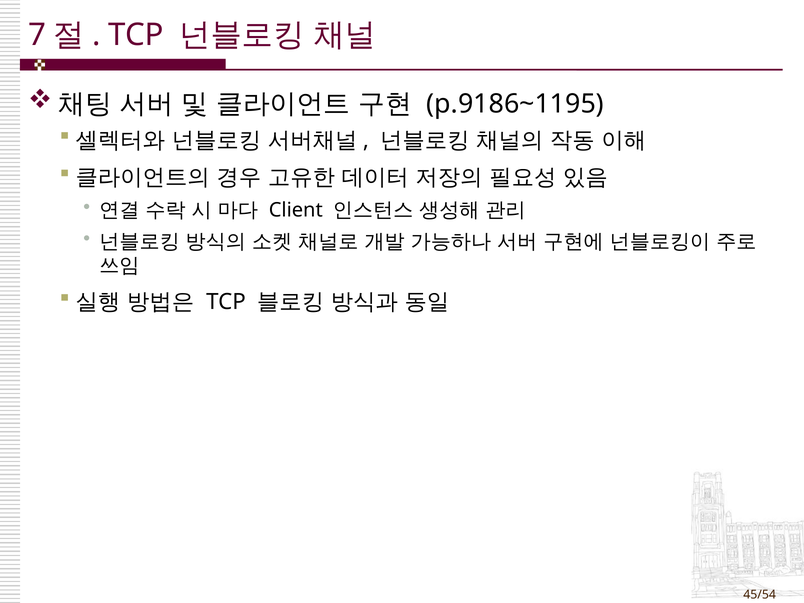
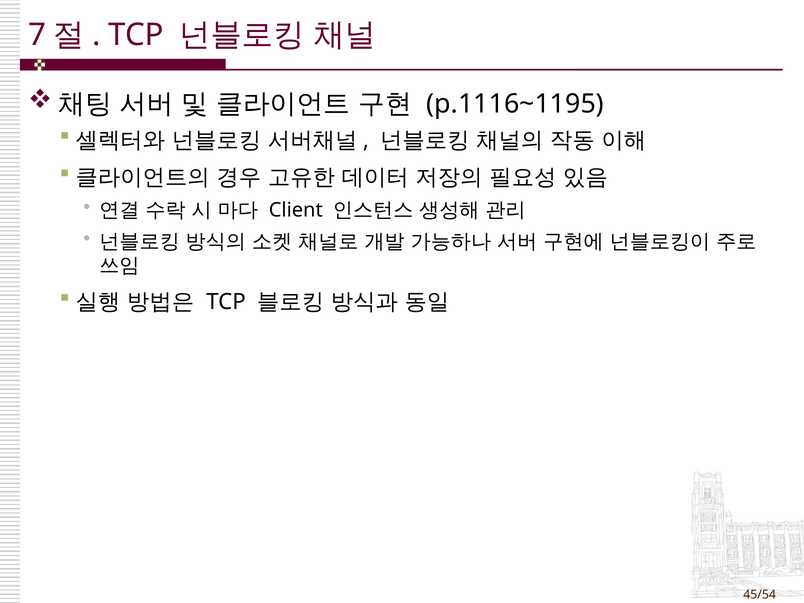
p.9186~1195: p.9186~1195 -> p.1116~1195 (515, 104)
